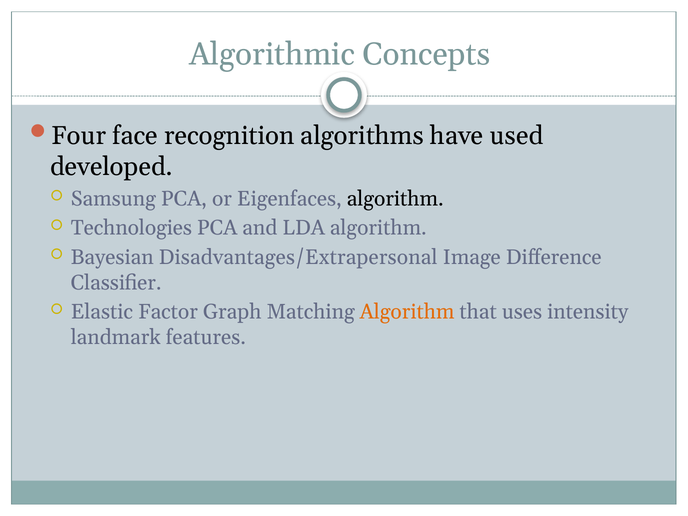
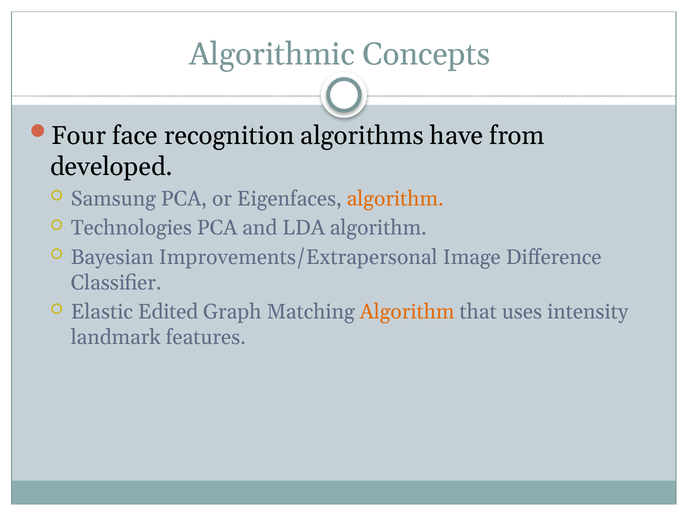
used: used -> from (517, 136)
algorithm colour: black -> orange (395, 199)
Disadvantages/Extrapersonal: Disadvantages/Extrapersonal -> Improvements/Extrapersonal (298, 257)
Factor: Factor -> Edited (168, 312)
